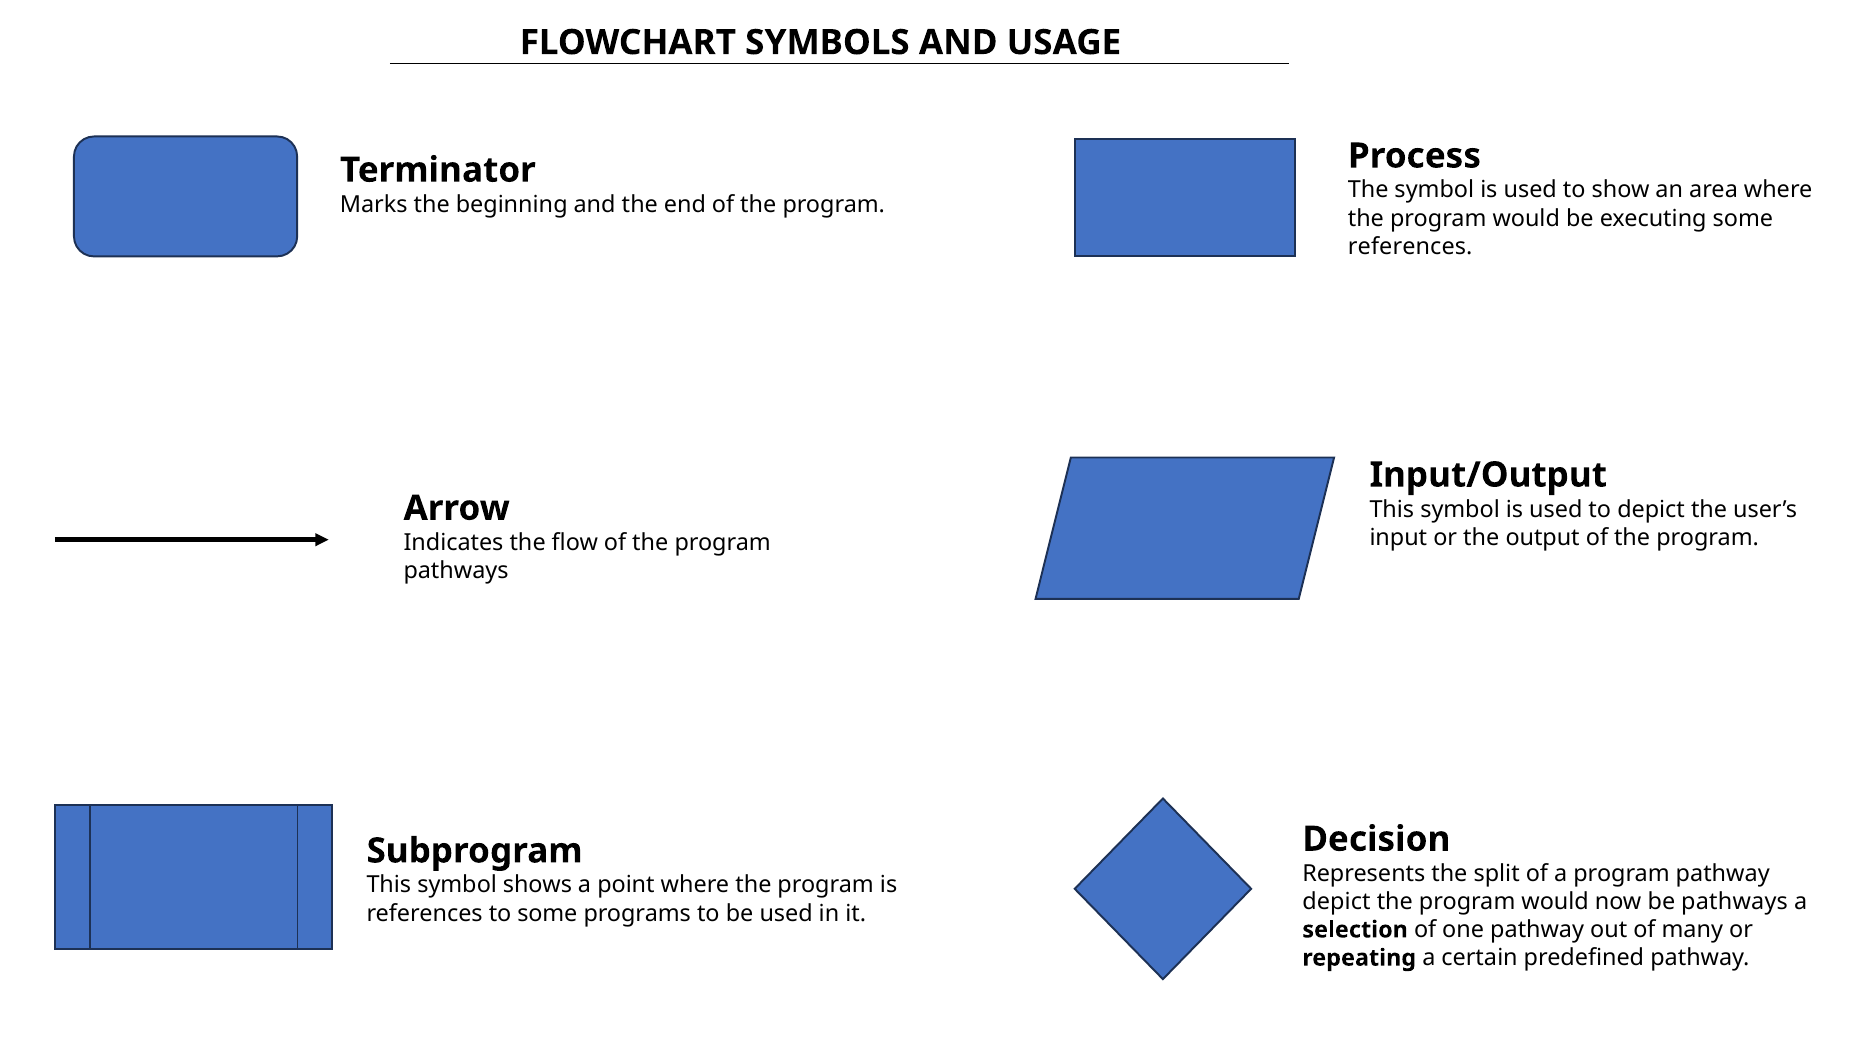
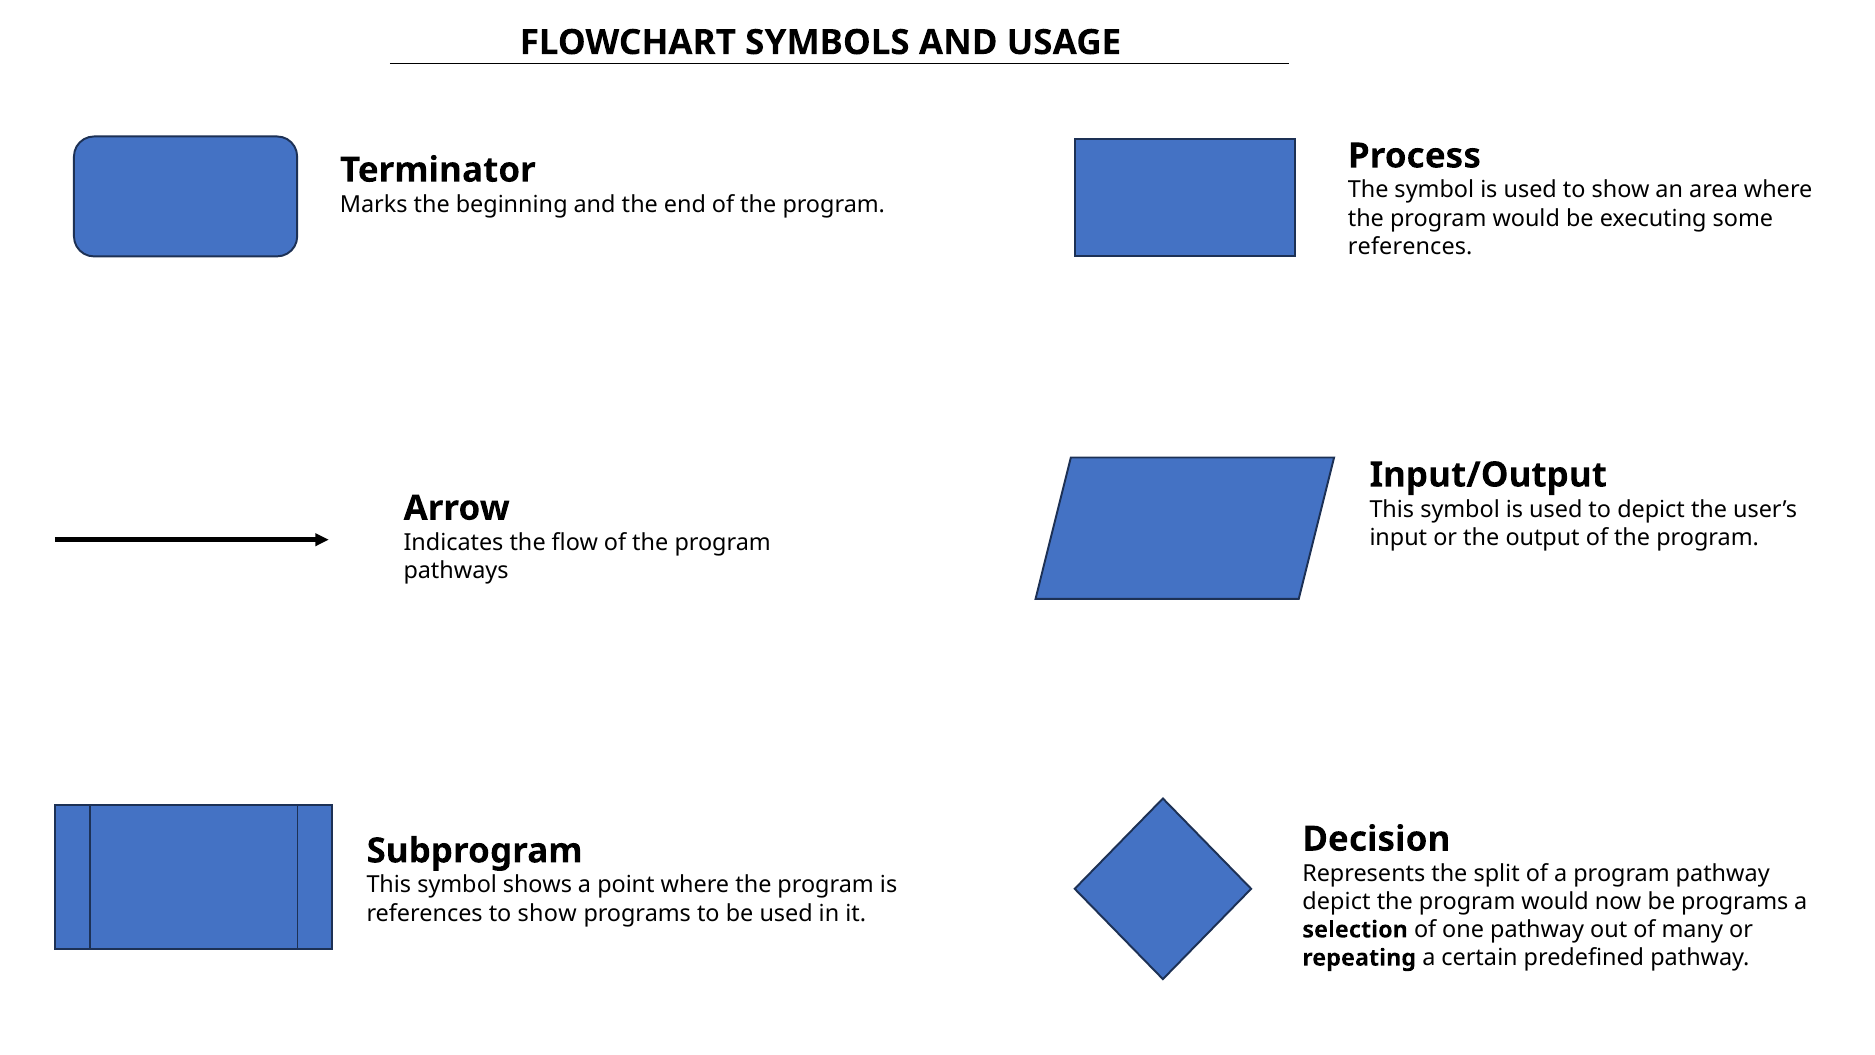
be pathways: pathways -> programs (1735, 901)
references to some: some -> show (547, 913)
